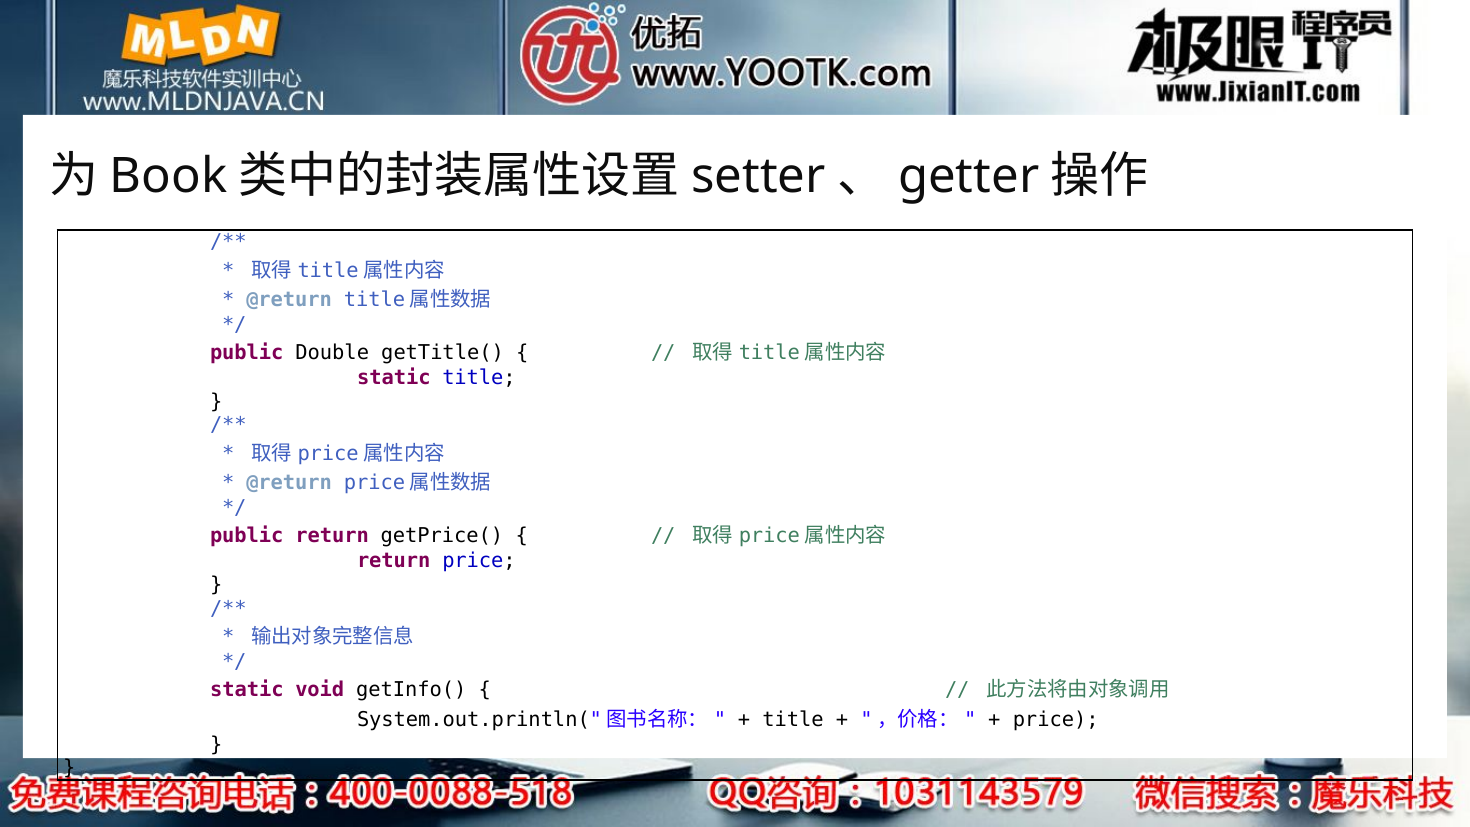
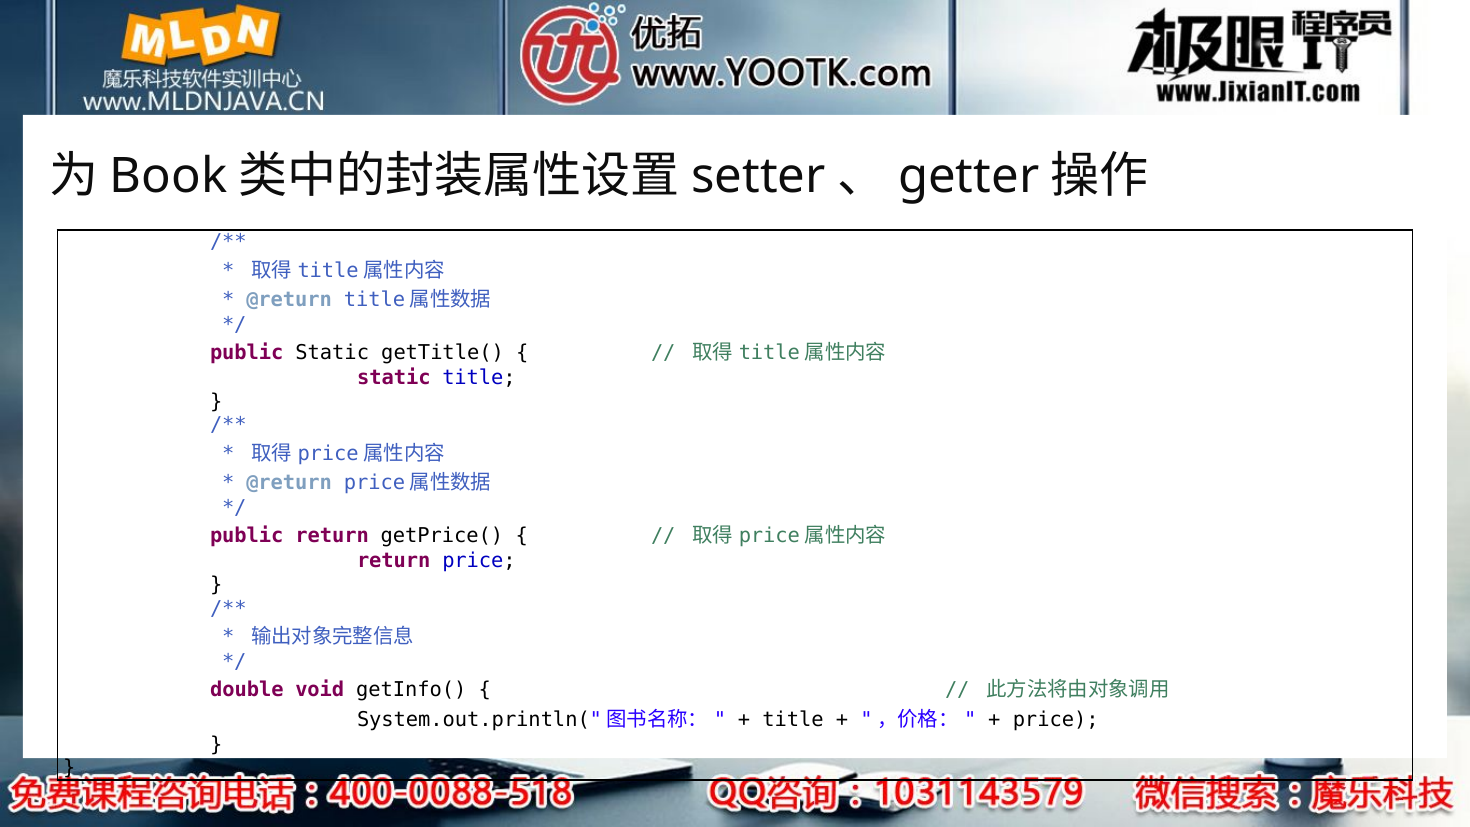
public Double: Double -> Static (332, 353)
static: static -> double (247, 690)
